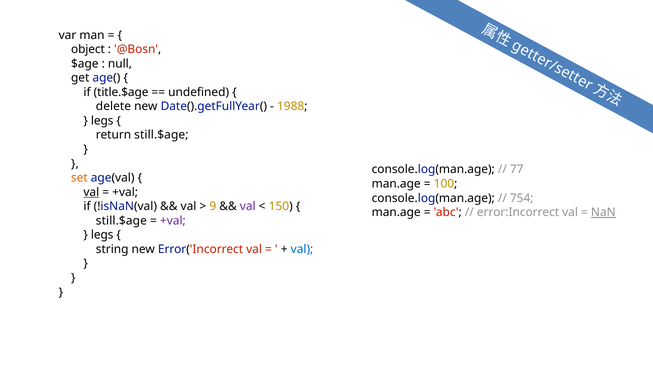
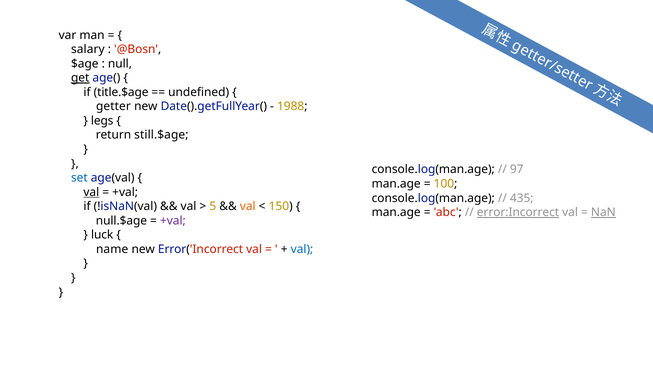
object: object -> salary (88, 49)
get underline: none -> present (80, 78)
delete: delete -> getter (113, 107)
77: 77 -> 97 (517, 170)
set colour: orange -> blue (79, 178)
754: 754 -> 435 (522, 198)
9: 9 -> 5 (213, 207)
val colour: purple -> orange (248, 207)
error:Incorrect underline: none -> present (518, 213)
still.$age: still.$age -> null.$age (121, 221)
legs: legs -> luck (102, 235)
string: string -> name (112, 249)
